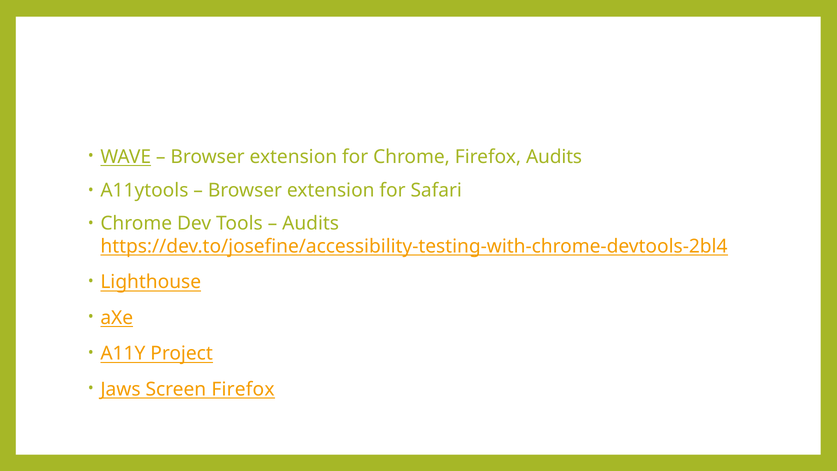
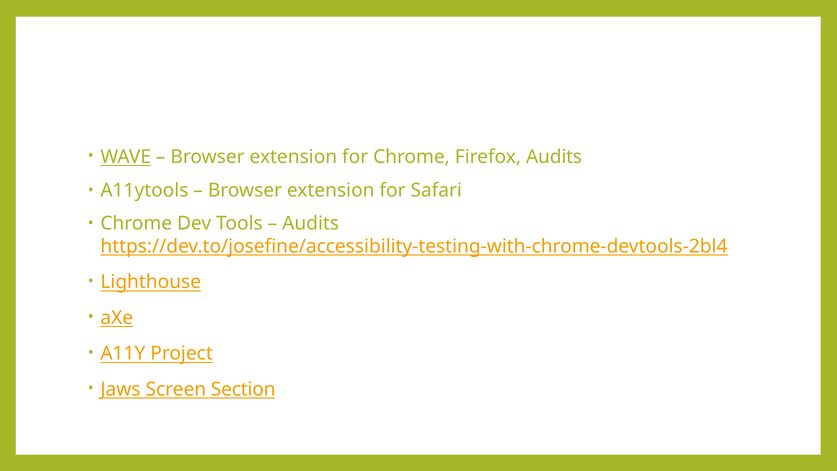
Screen Firefox: Firefox -> Section (243, 389)
